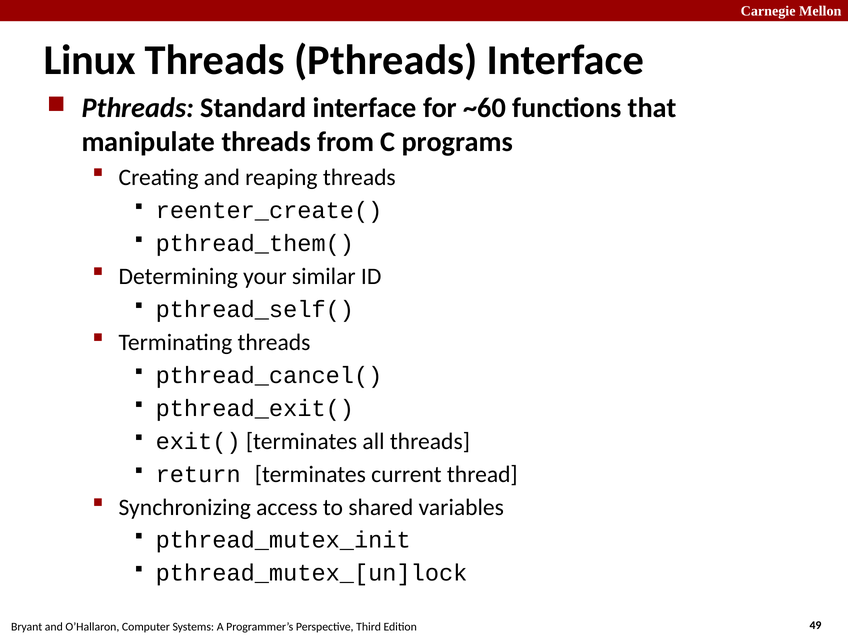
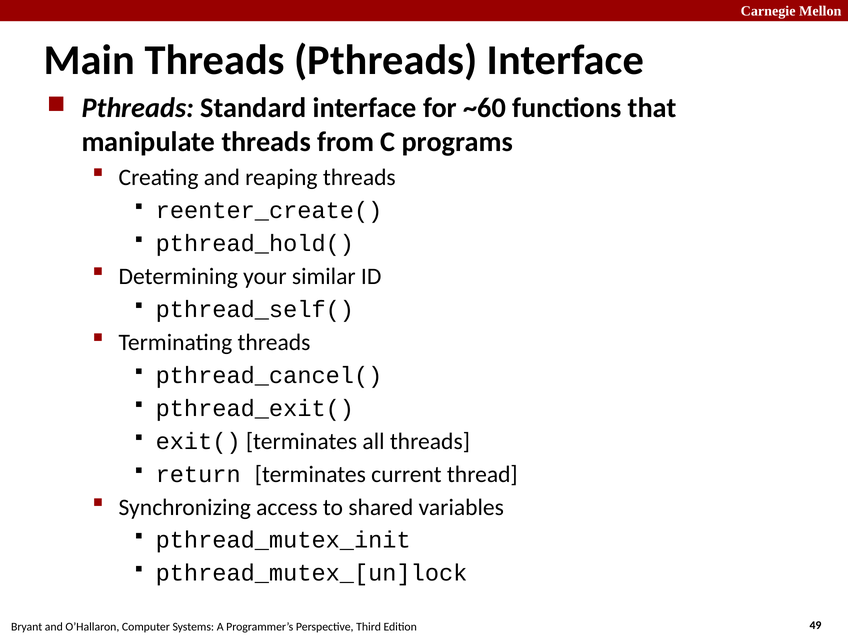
Linux: Linux -> Main (89, 60)
pthread_them(: pthread_them( -> pthread_hold( (255, 243)
